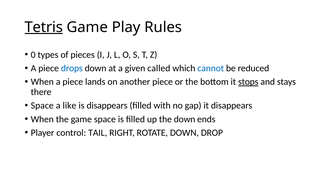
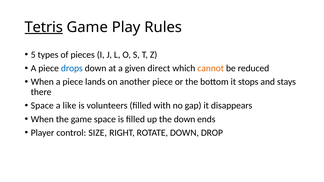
0: 0 -> 5 (33, 55)
called: called -> direct (159, 68)
cannot colour: blue -> orange (211, 68)
stops underline: present -> none (248, 82)
is disappears: disappears -> volunteers (107, 106)
TAIL: TAIL -> SIZE (98, 133)
